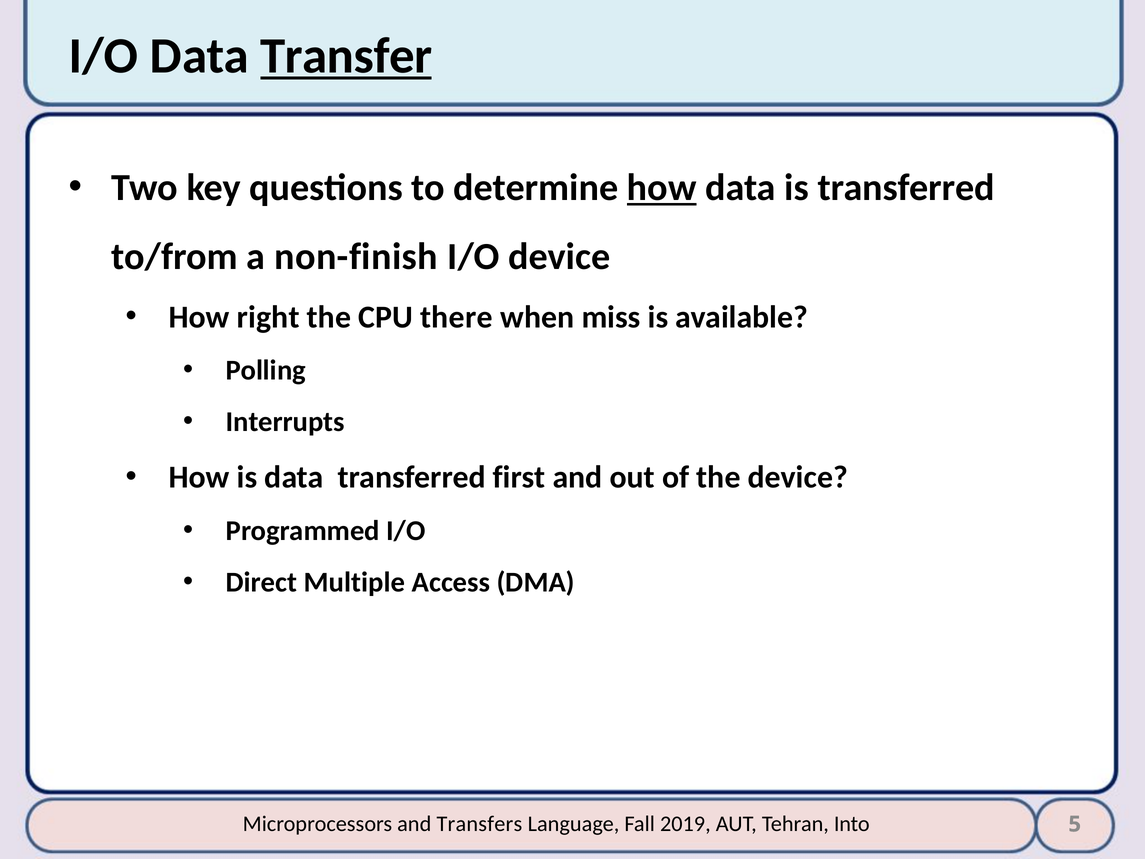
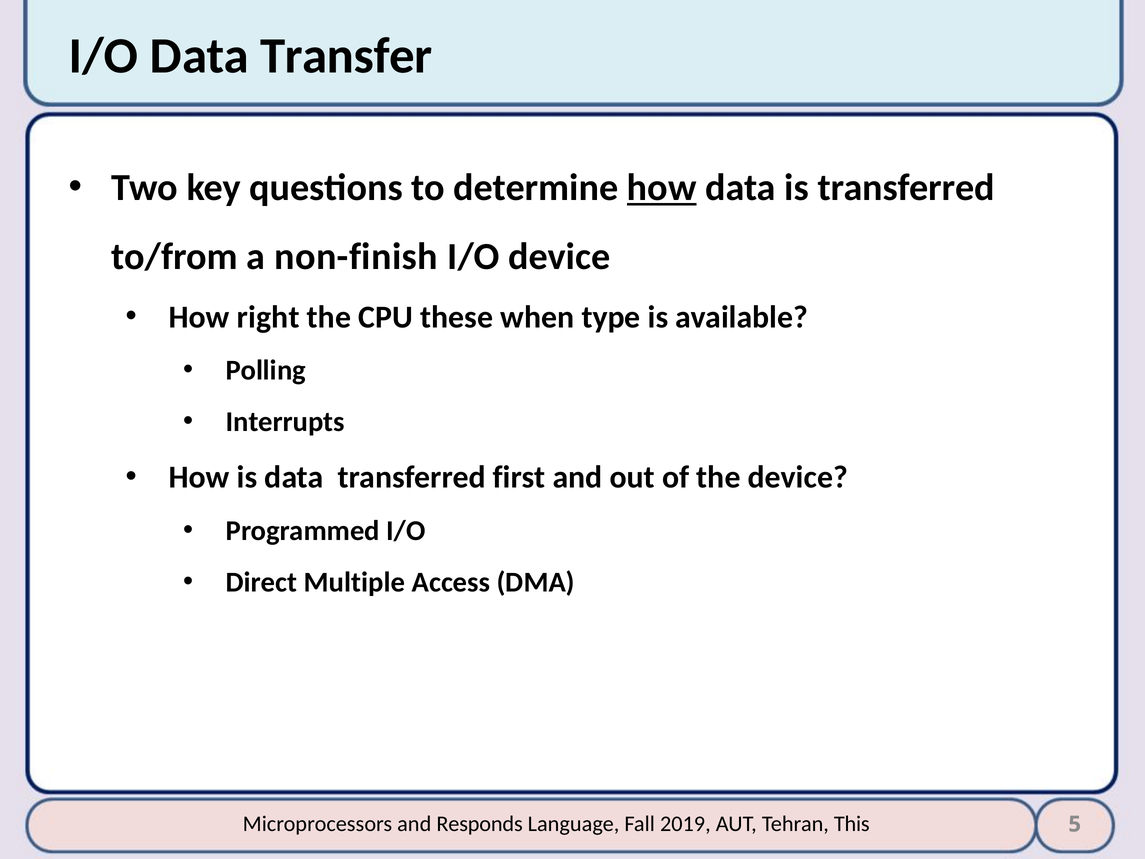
Transfer underline: present -> none (346, 56)
there: there -> these (457, 317)
miss: miss -> type (611, 317)
Transfers: Transfers -> Responds (480, 823)
Into: Into -> This (852, 823)
